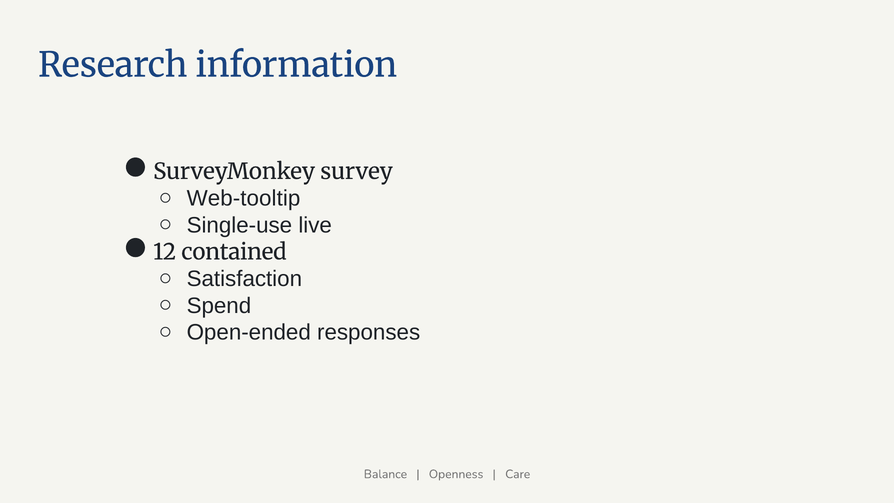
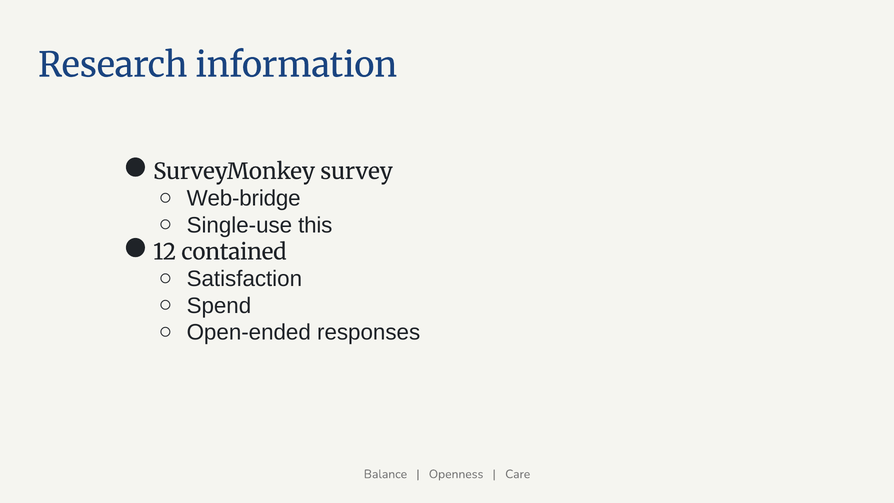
Web-tooltip: Web-tooltip -> Web-bridge (244, 198)
live: live -> this (315, 225)
